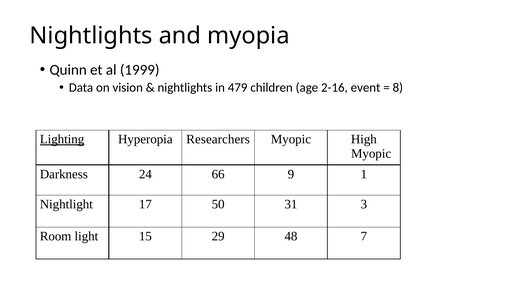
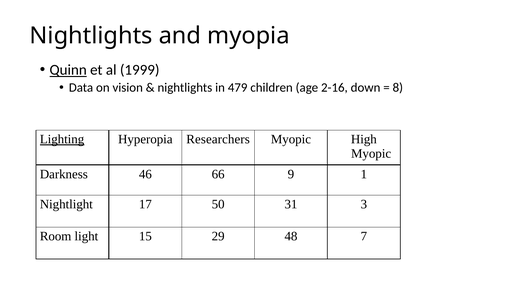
Quinn underline: none -> present (68, 70)
event: event -> down (366, 88)
24: 24 -> 46 (145, 174)
